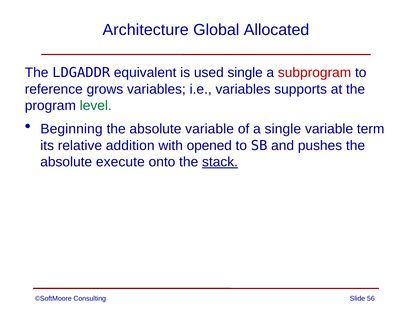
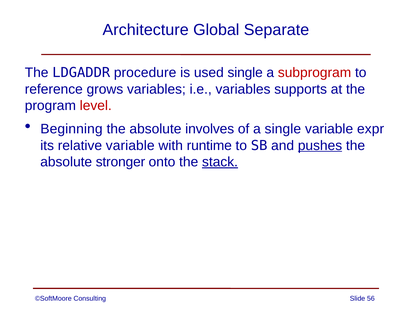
Allocated: Allocated -> Separate (276, 30)
equivalent: equivalent -> procedure (145, 73)
level colour: green -> red (96, 106)
absolute variable: variable -> involves (210, 129)
term: term -> expr (371, 129)
relative addition: addition -> variable (130, 146)
opened: opened -> runtime (209, 146)
pushes underline: none -> present (320, 146)
execute: execute -> stronger (120, 162)
